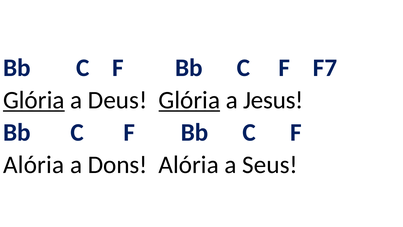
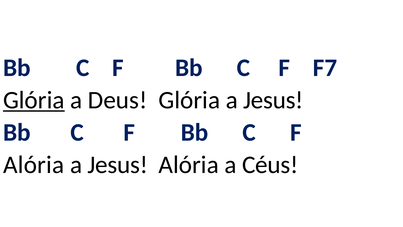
Glória underline: present -> none (189, 100)
Dons: Dons -> Jesus (118, 165)
Seus: Seus -> Céus (270, 165)
